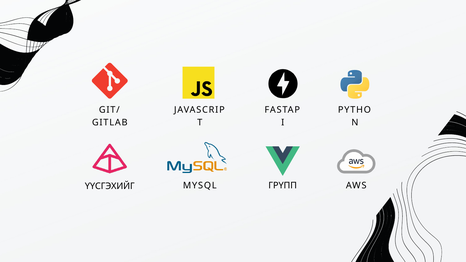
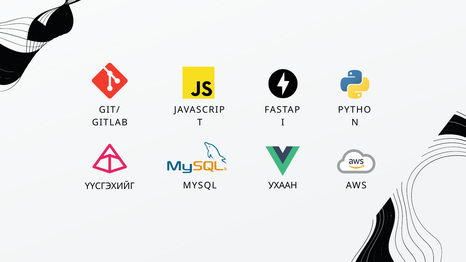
ГРҮПП: ГРҮПП -> УХААН (283, 186)
